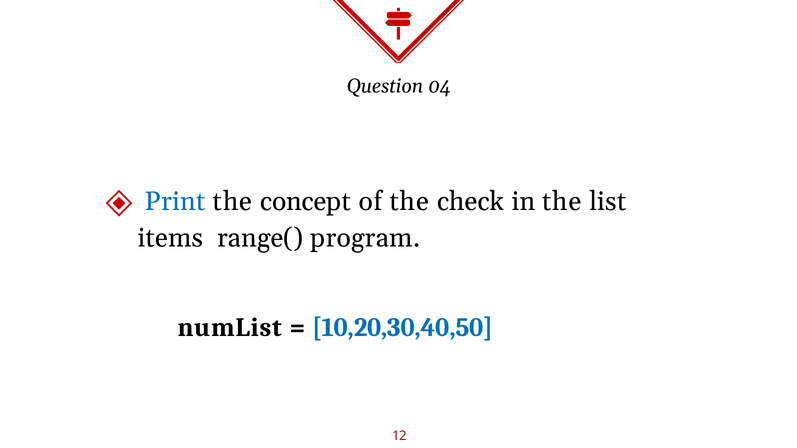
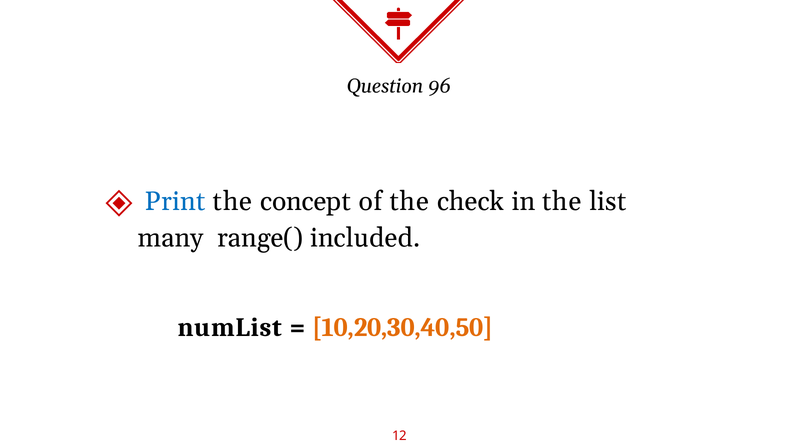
04: 04 -> 96 (439, 86)
items: items -> many (171, 238)
program: program -> included (365, 238)
10,20,30,40,50 colour: blue -> orange (403, 328)
